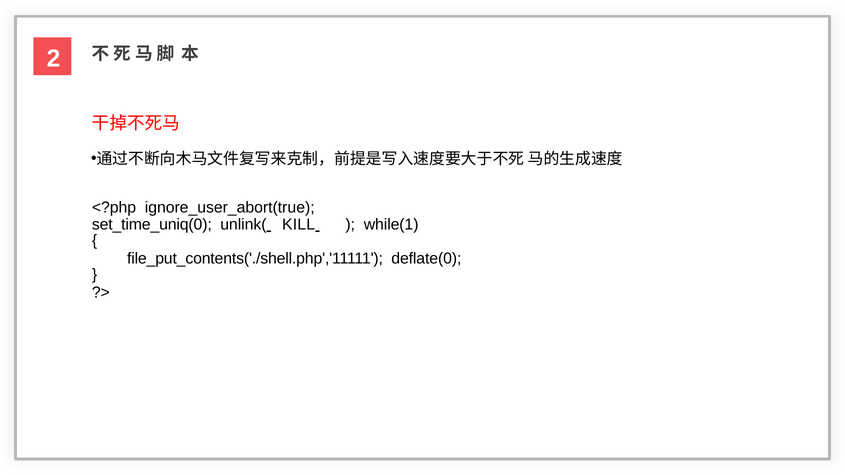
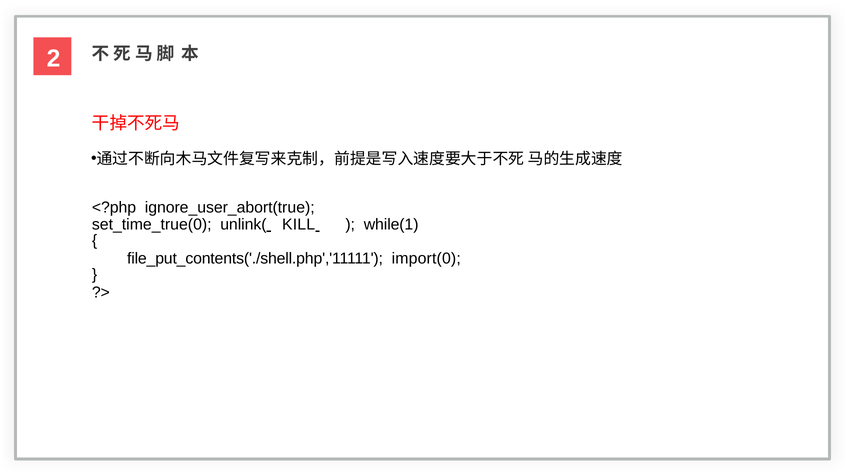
set_time_uniq(0: set_time_uniq(0 -> set_time_true(0 (152, 225)
deflate(0: deflate(0 -> import(0 (426, 259)
